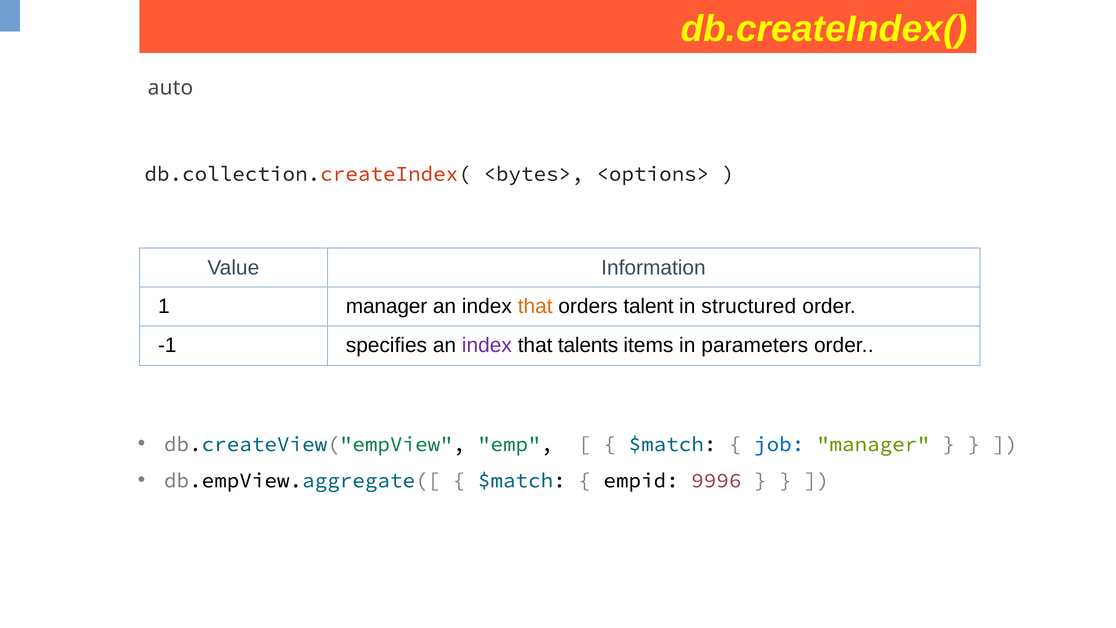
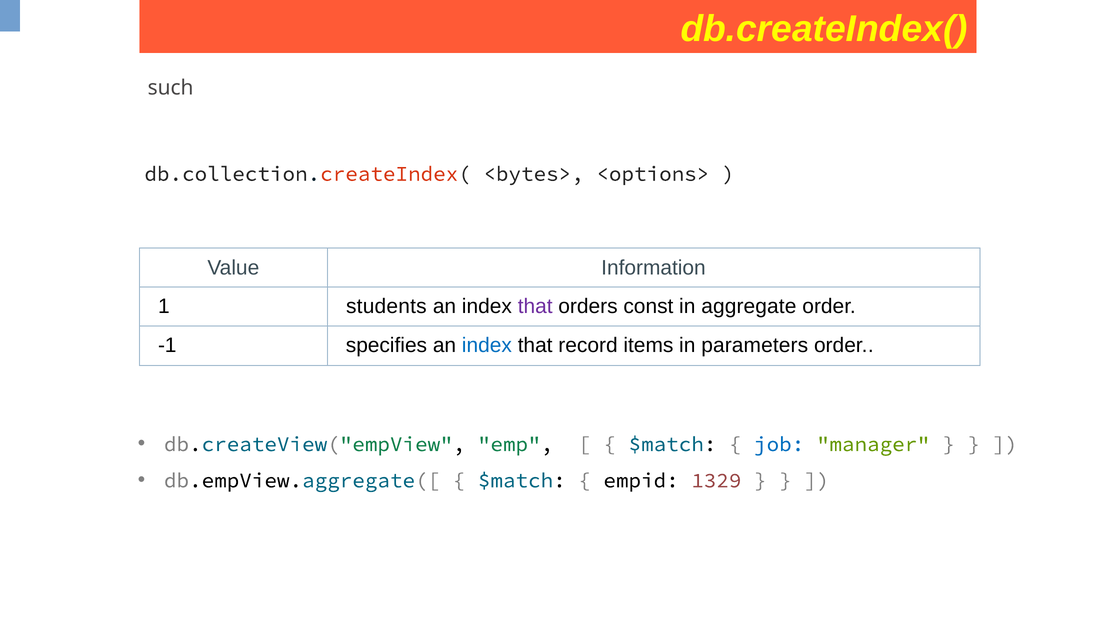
auto: auto -> such (171, 88)
1 manager: manager -> students (386, 306)
that colour: orange -> purple (535, 306)
talent: talent -> const (648, 306)
structured: structured -> aggregate (749, 306)
index colour: purple -> blue (487, 345)
talents: talents -> record (588, 345)
9996: 9996 -> 1329 (716, 480)
